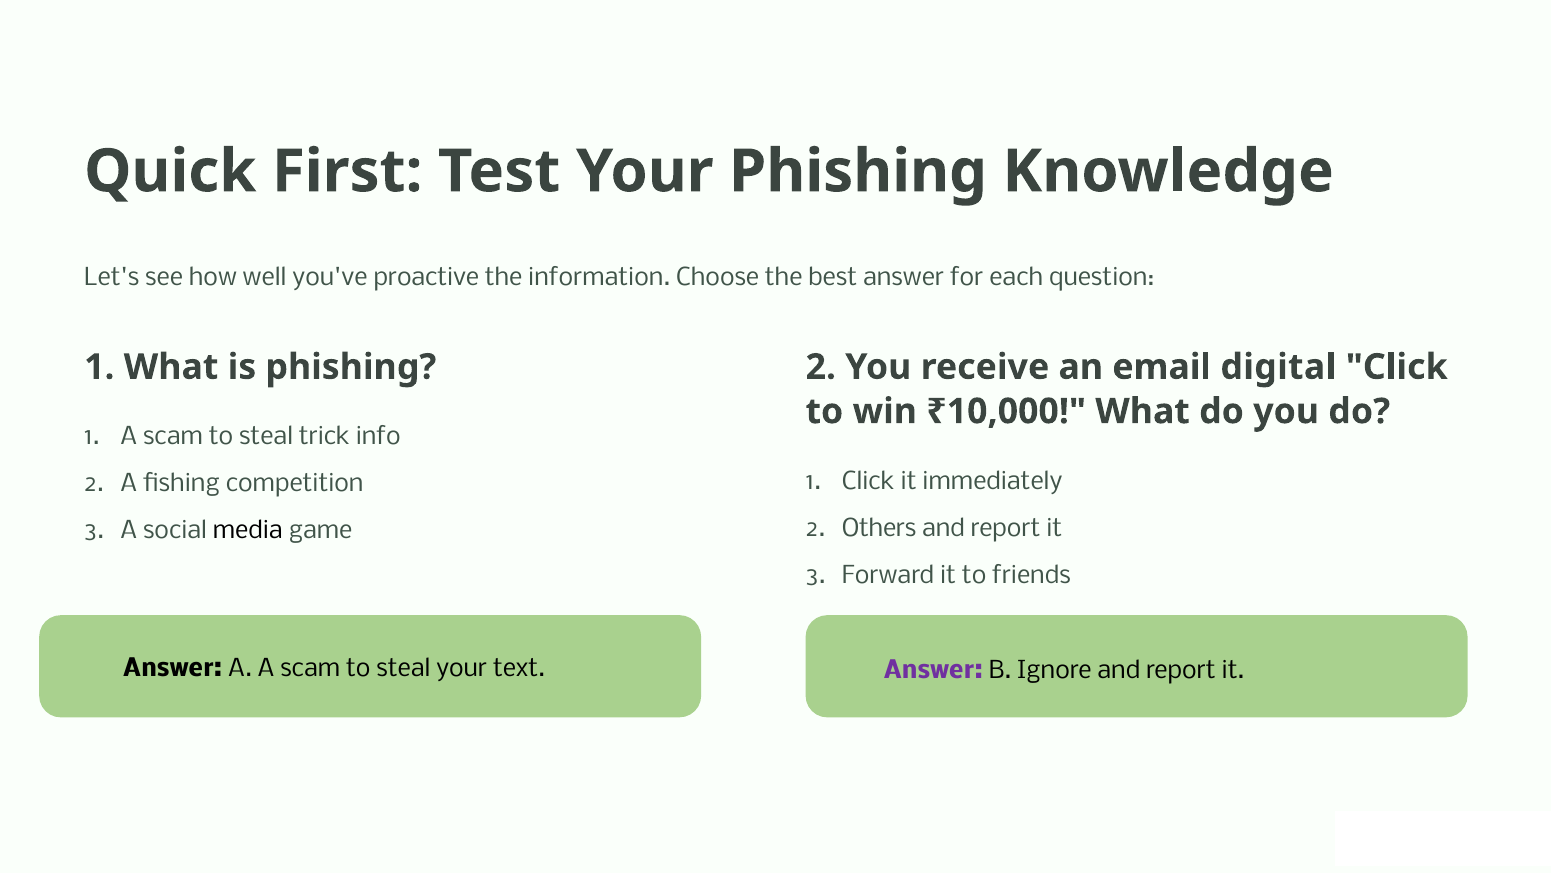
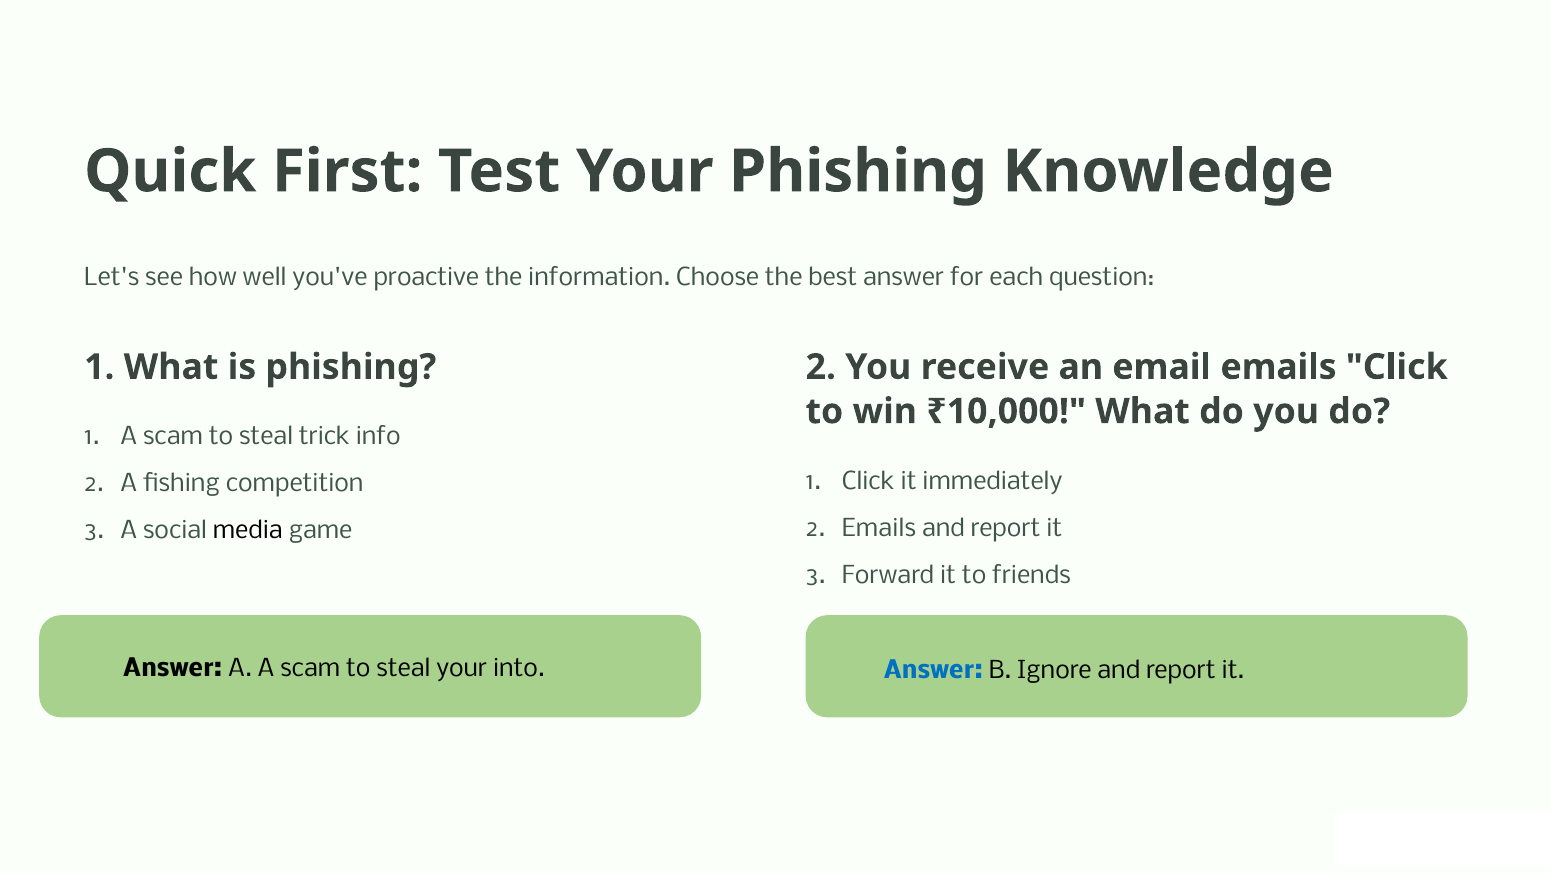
email digital: digital -> emails (1279, 367)
2 Others: Others -> Emails (879, 528)
text: text -> into (519, 668)
Answer colour: purple -> blue (933, 671)
